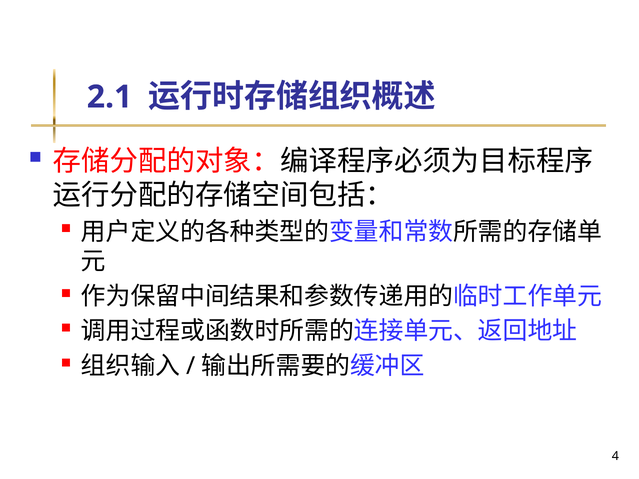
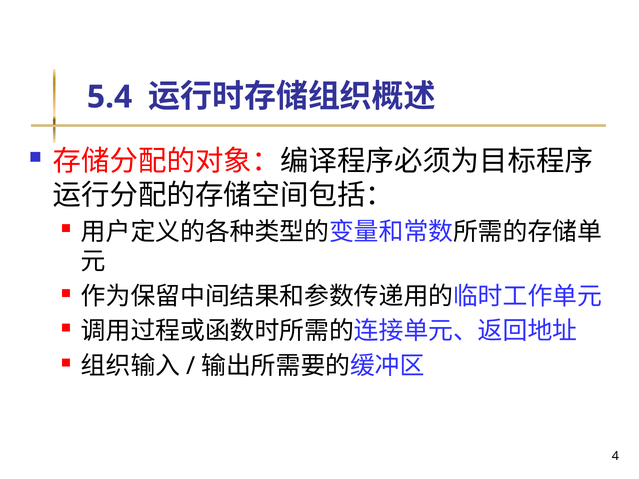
2.1: 2.1 -> 5.4 (110, 97)
